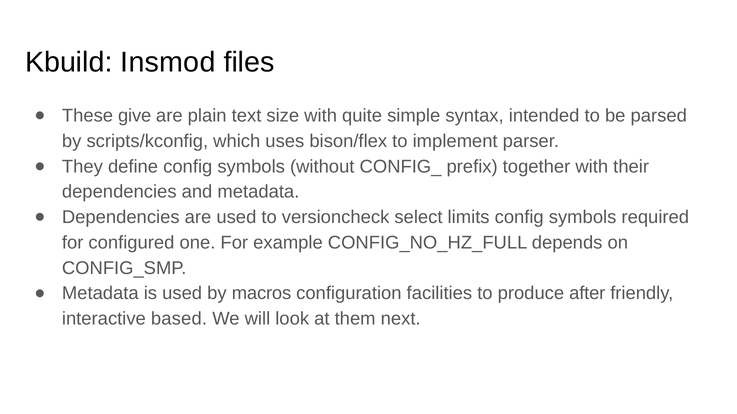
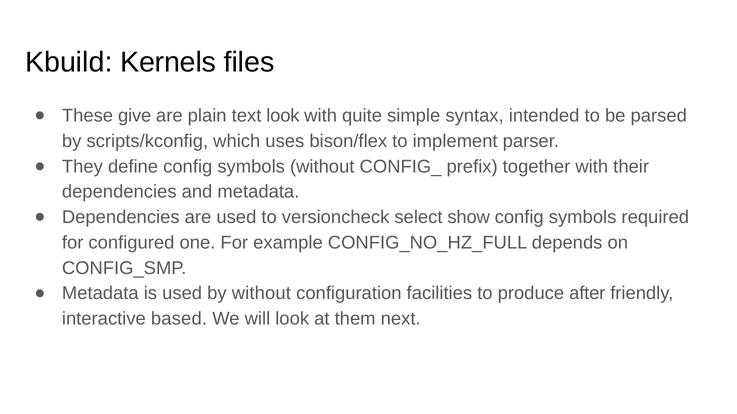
Insmod: Insmod -> Kernels (168, 62)
text size: size -> look (283, 116)
limits: limits -> show (469, 218)
by macros: macros -> without (261, 294)
